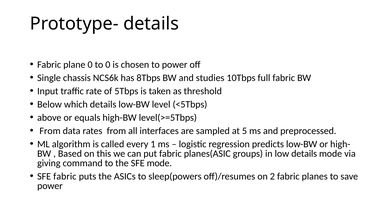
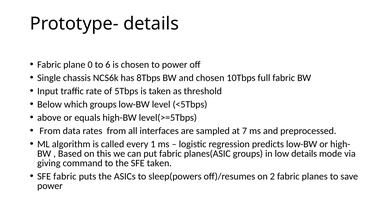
to 0: 0 -> 6 (108, 65)
and studies: studies -> chosen (210, 78)
which details: details -> groups (103, 104)
5: 5 -> 7 (244, 131)
SFE mode: mode -> taken (159, 163)
